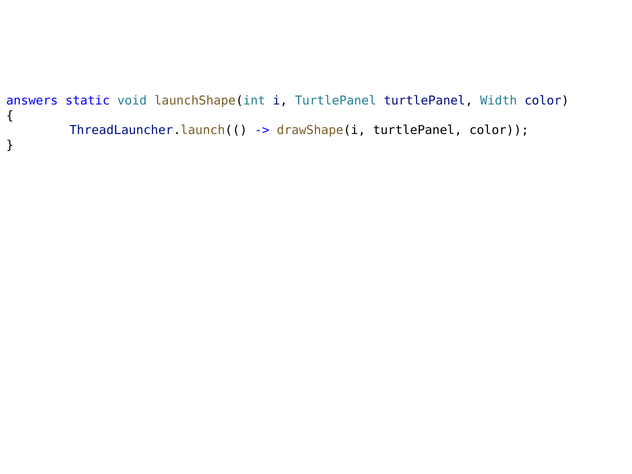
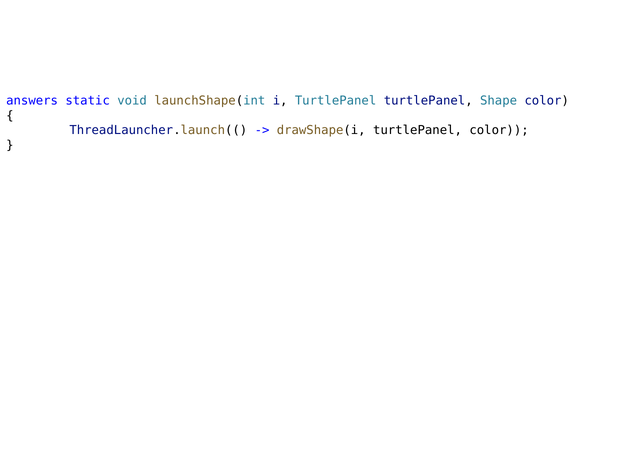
Width: Width -> Shape (499, 101)
